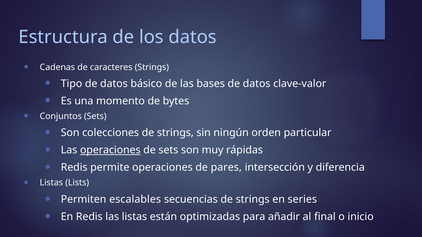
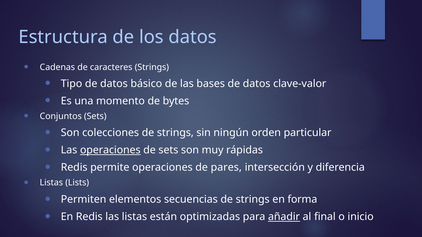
escalables: escalables -> elementos (135, 200)
series: series -> forma (302, 200)
añadir underline: none -> present (284, 217)
